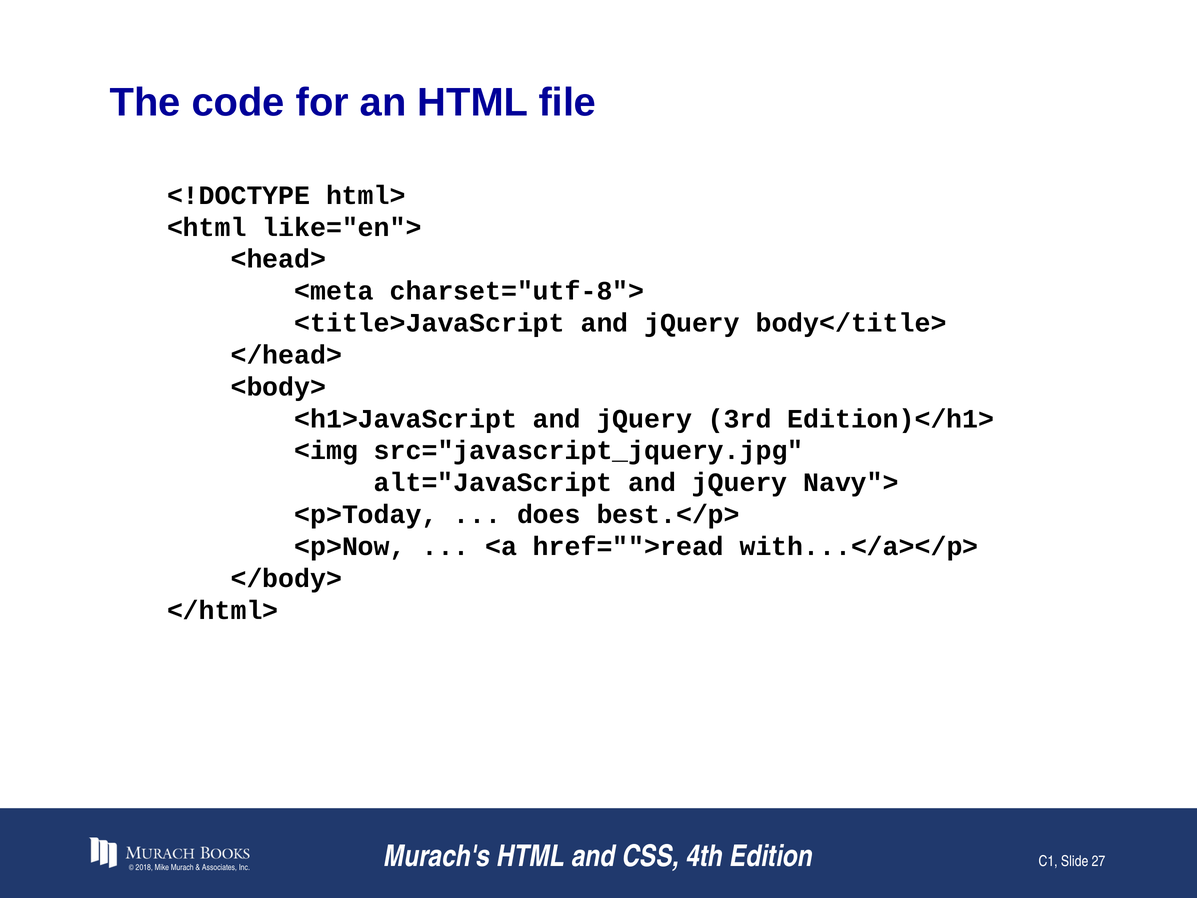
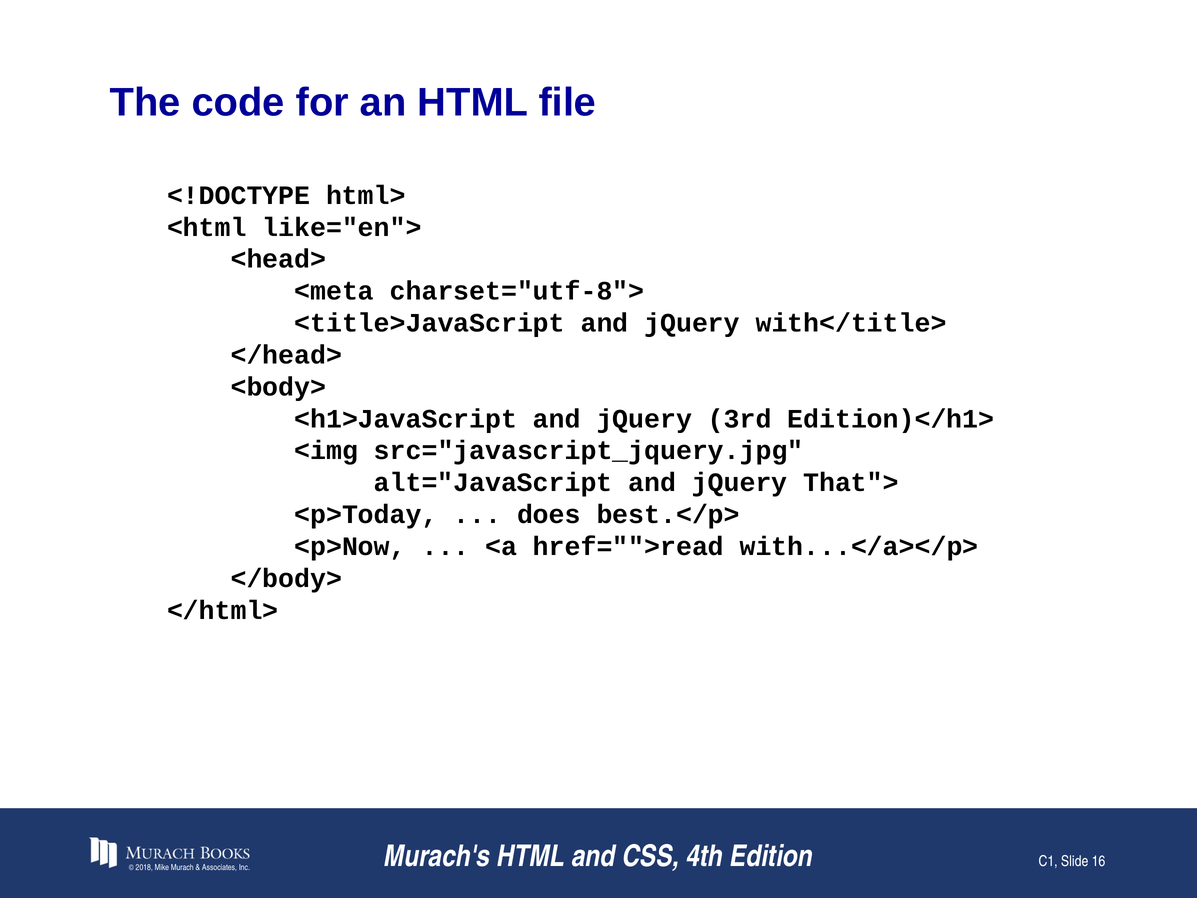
body</title>: body</title> -> with</title> (851, 323)
Navy">: Navy"> -> That"> (851, 482)
27: 27 -> 16 (1098, 861)
